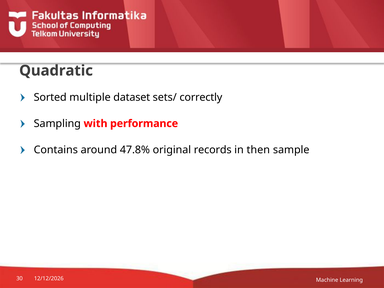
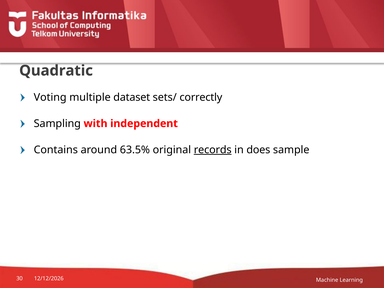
Sorted: Sorted -> Voting (50, 97)
performance: performance -> independent (144, 124)
47.8%: 47.8% -> 63.5% (135, 150)
records underline: none -> present (213, 150)
then: then -> does (258, 150)
